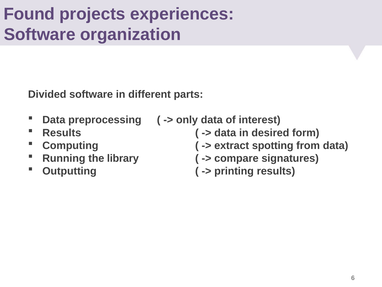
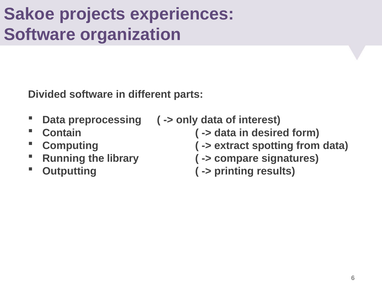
Found: Found -> Sakoe (29, 14)
Results: Results -> Contain (62, 133)
